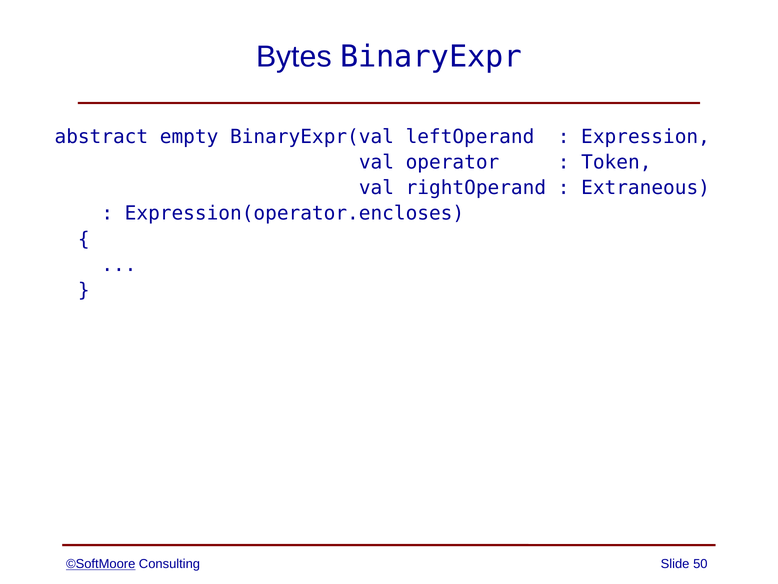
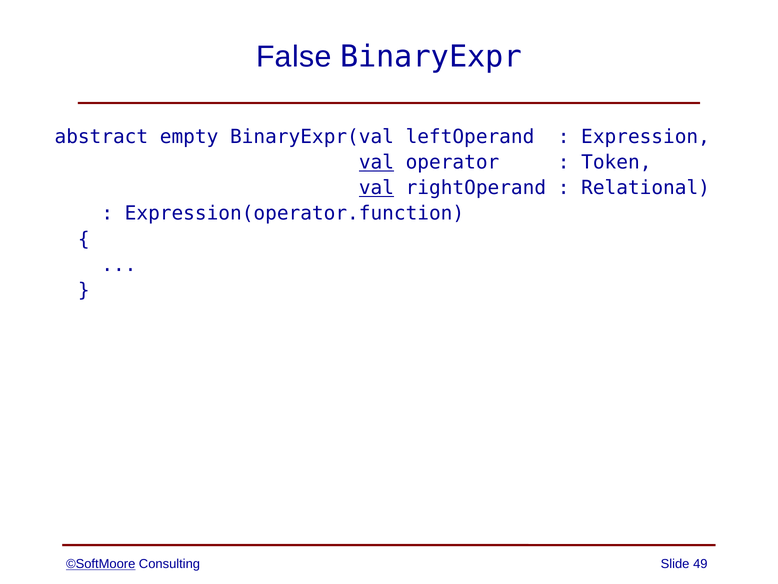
Bytes: Bytes -> False (294, 57)
val underline: none -> present (376, 162)
val underline: none -> present (376, 188)
Extraneous: Extraneous -> Relational (646, 188)
Expression(operator.encloses: Expression(operator.encloses -> Expression(operator.function (294, 213)
50: 50 -> 49 (700, 564)
